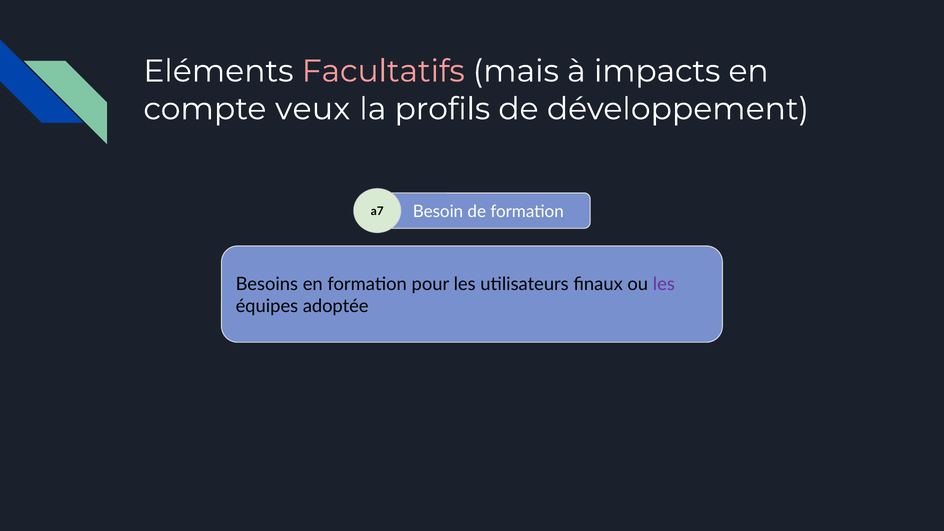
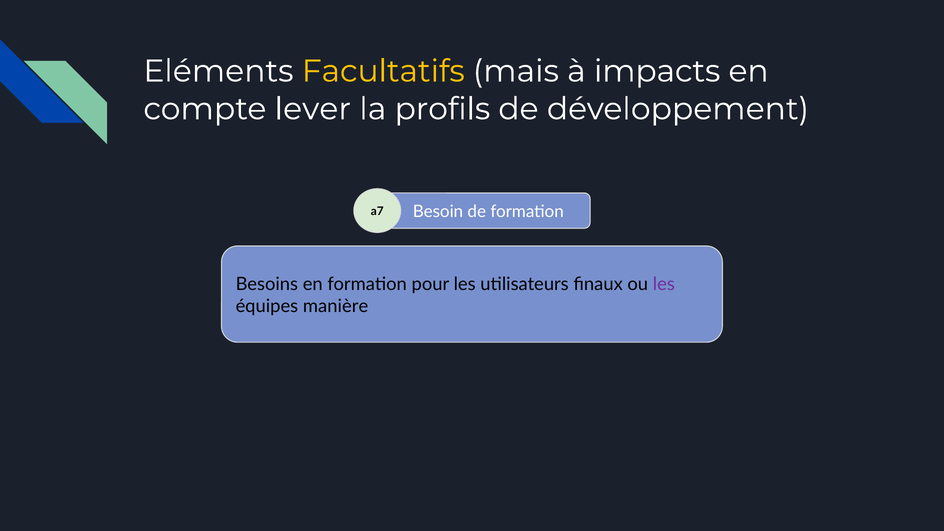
Facultatifs colour: pink -> yellow (383, 71)
veux: veux -> lever (313, 109)
adoptée: adoptée -> manière (336, 306)
